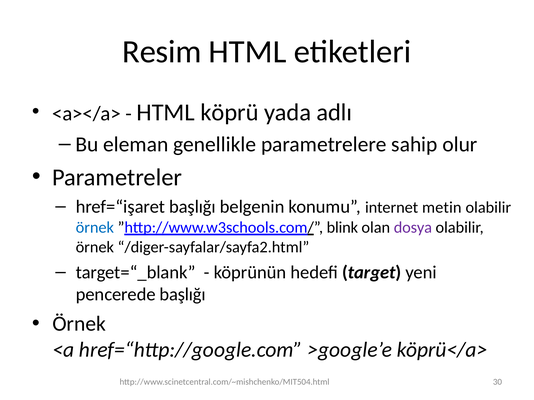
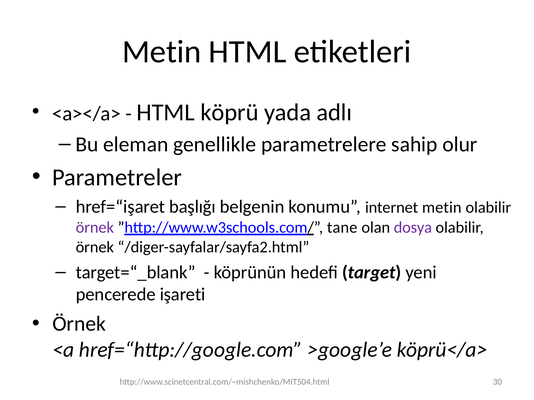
Resim: Resim -> Metin (162, 52)
örnek colour: blue -> purple (95, 228)
blink: blink -> tane (342, 228)
pencerede başlığı: başlığı -> işareti (183, 295)
